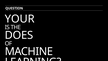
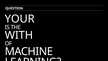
DOES: DOES -> WITH (19, 35)
